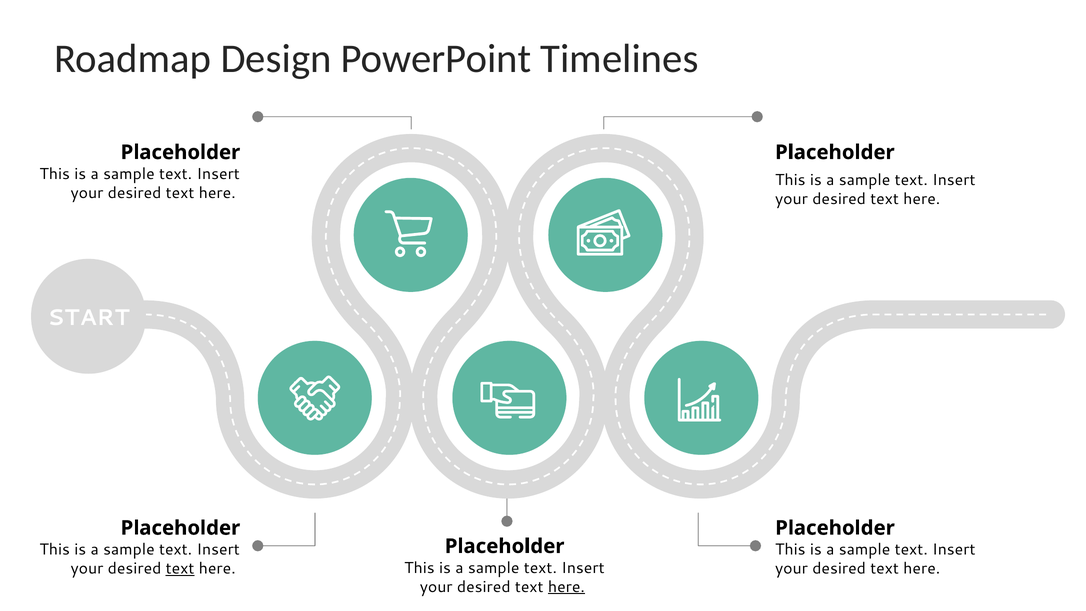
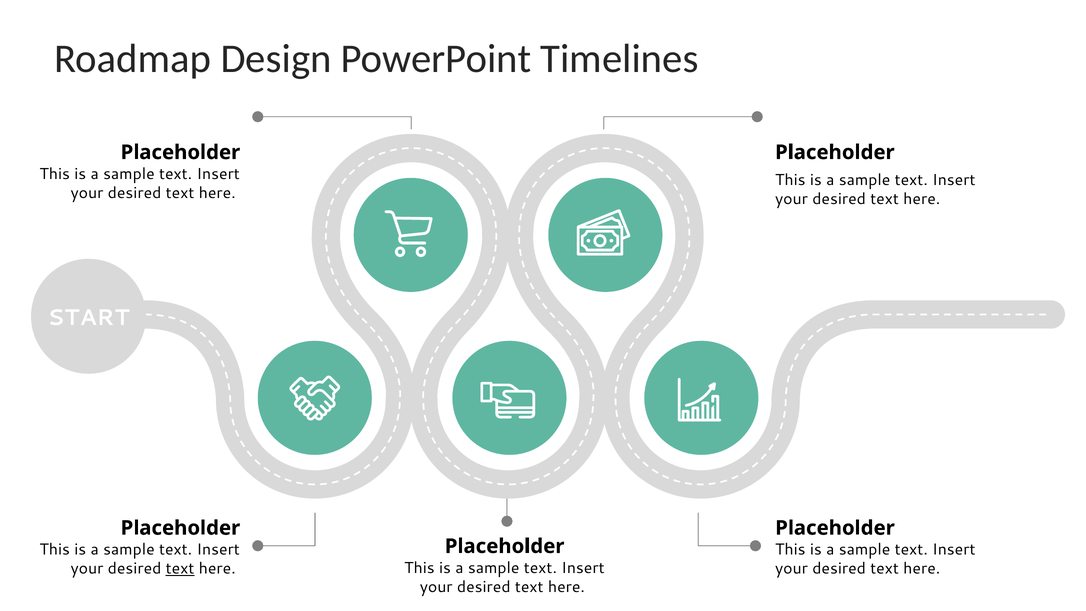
here underline: present -> none (566, 587)
